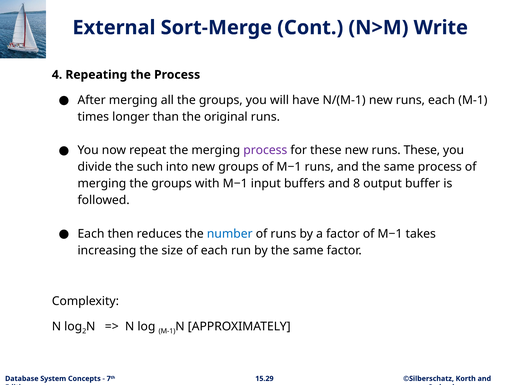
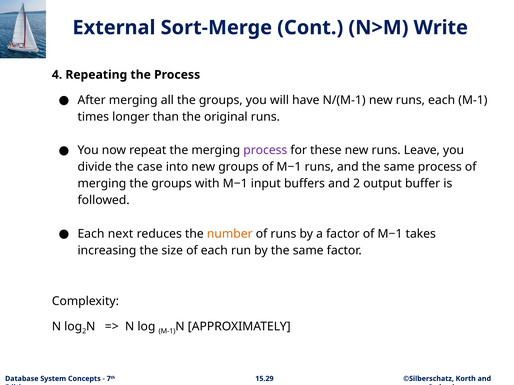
runs These: These -> Leave (422, 150)
such: such -> case (150, 167)
and 8: 8 -> 2 (357, 184)
then: then -> next (121, 234)
number colour: blue -> orange (230, 234)
